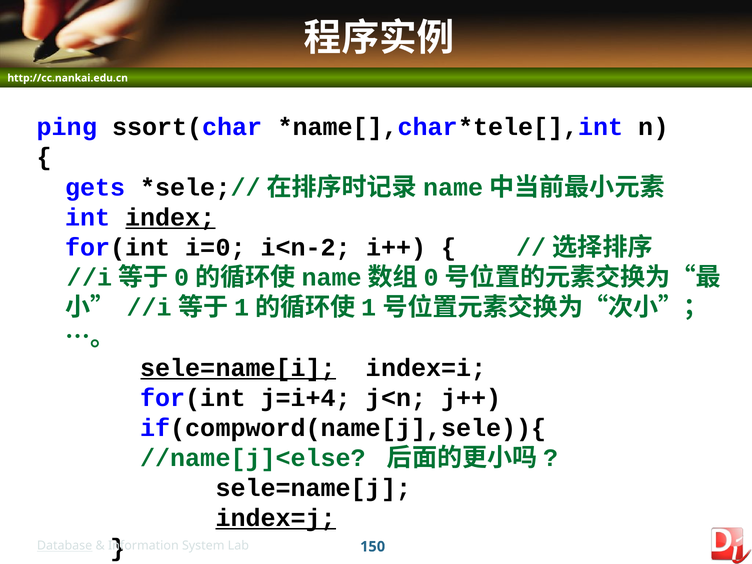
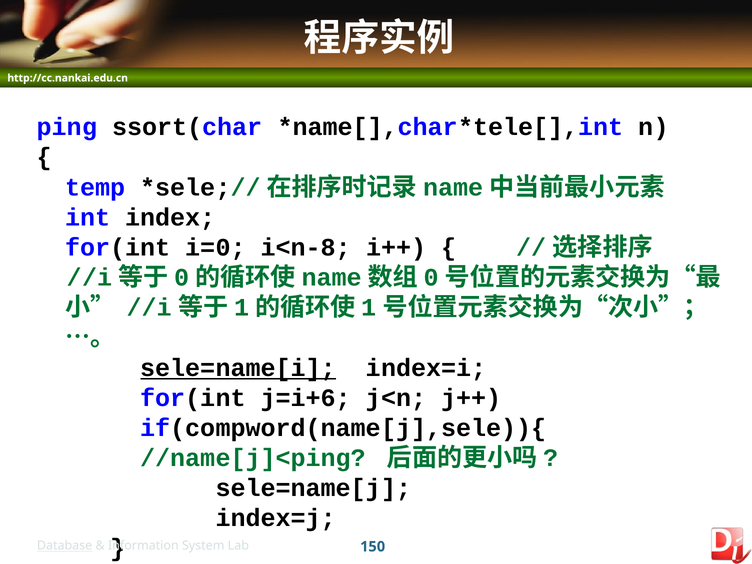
gets: gets -> temp (95, 187)
index underline: present -> none (170, 217)
i<n-2: i<n-2 -> i<n-8 (306, 247)
j=i+4: j=i+4 -> j=i+6 (306, 398)
//name[j]<else: //name[j]<else -> //name[j]<ping (253, 458)
index=j underline: present -> none (276, 518)
